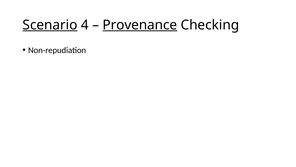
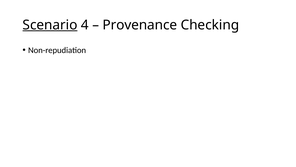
Provenance underline: present -> none (140, 25)
